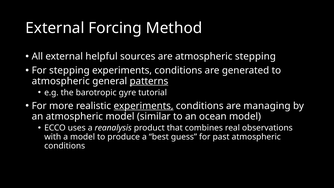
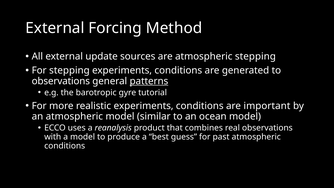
helpful: helpful -> update (102, 56)
atmospheric: atmospheric -> observations (61, 81)
experiments underline: present -> none (144, 106)
managing: managing -> important (267, 106)
